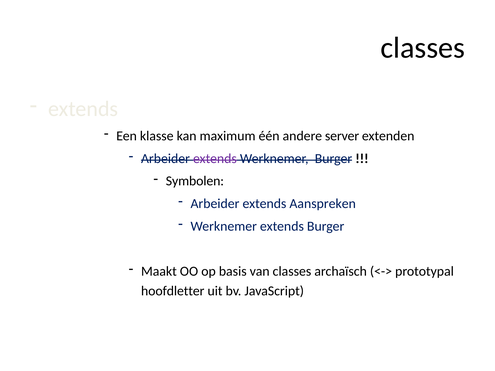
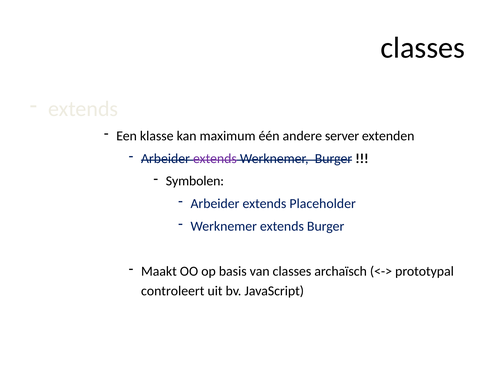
Aanspreken: Aanspreken -> Placeholder (323, 204)
hoofdletter: hoofdletter -> controleert (173, 291)
